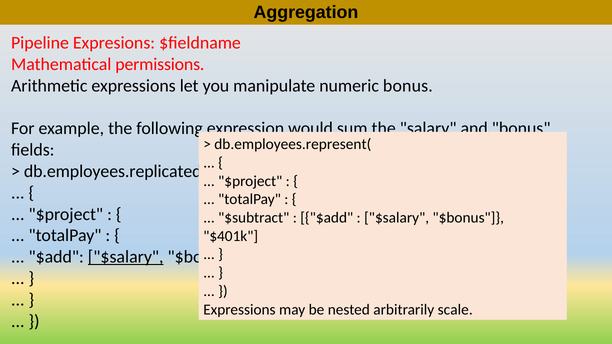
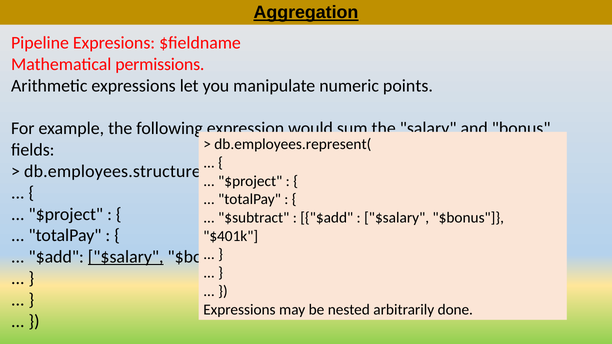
Aggregation underline: none -> present (306, 13)
numeric bonus: bonus -> points (408, 86)
db.employees.replicated(: db.employees.replicated( -> db.employees.structure( (115, 171)
scale: scale -> done (455, 310)
